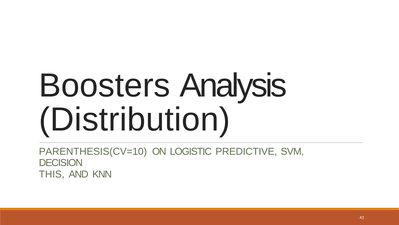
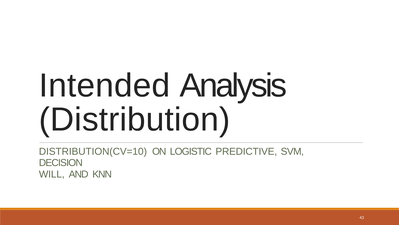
Boosters: Boosters -> Intended (105, 85)
PARENTHESIS(CV=10: PARENTHESIS(CV=10 -> DISTRIBUTION(CV=10 (93, 151)
THIS: THIS -> WILL (52, 174)
